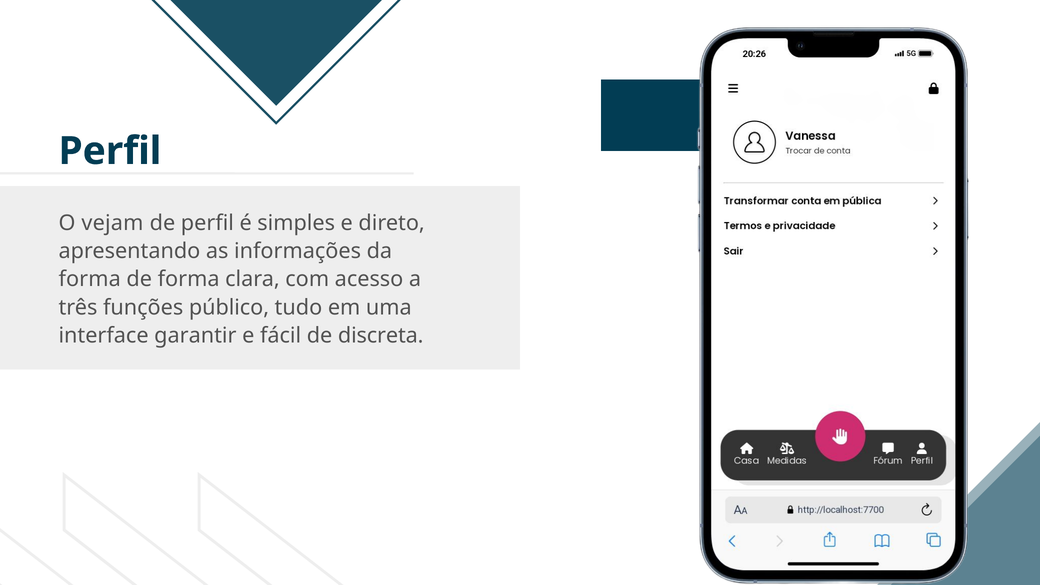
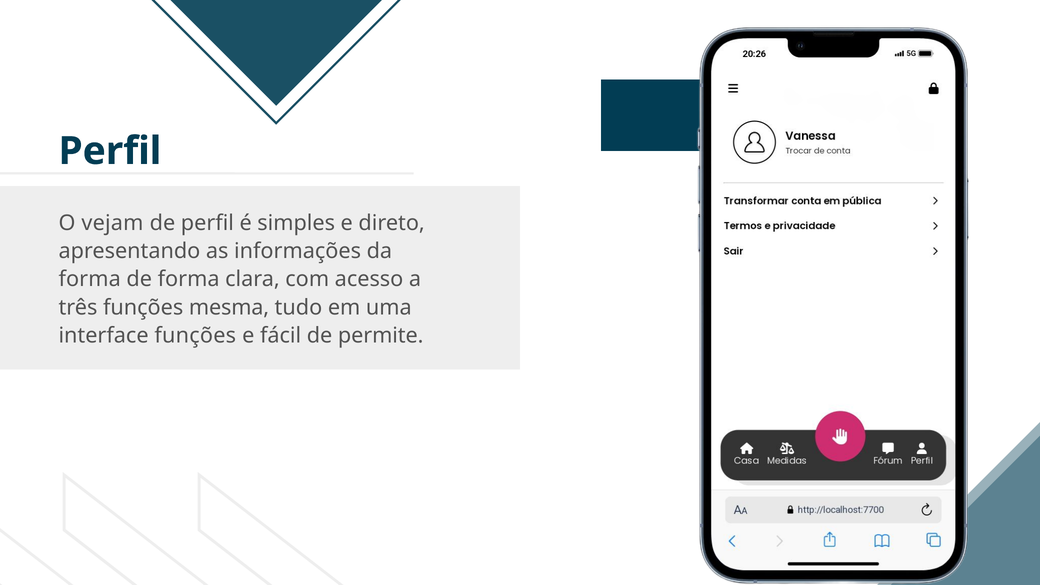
público: público -> mesma (229, 307)
interface garantir: garantir -> funções (195, 336)
discreta: discreta -> permite (381, 336)
